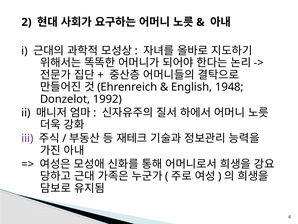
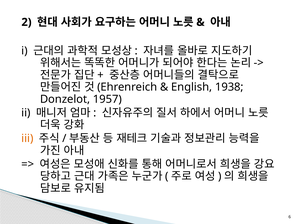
1948: 1948 -> 1938 (229, 87)
1992: 1992 -> 1957 (107, 99)
iii colour: purple -> orange (27, 138)
